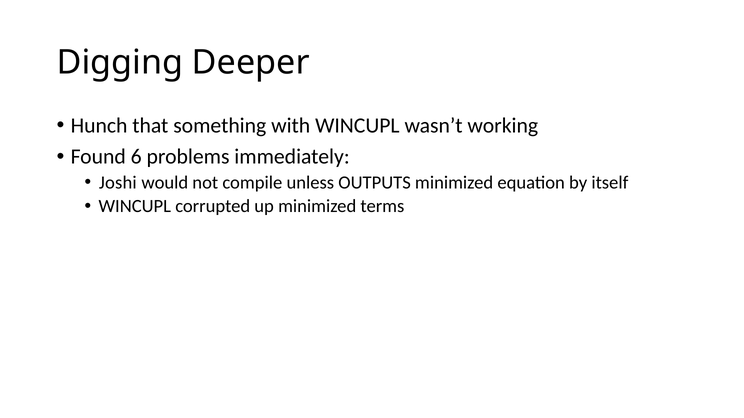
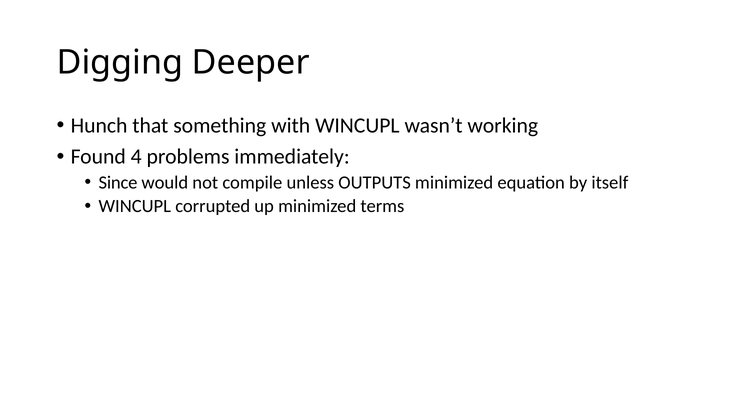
6: 6 -> 4 (136, 157)
Joshi: Joshi -> Since (118, 183)
